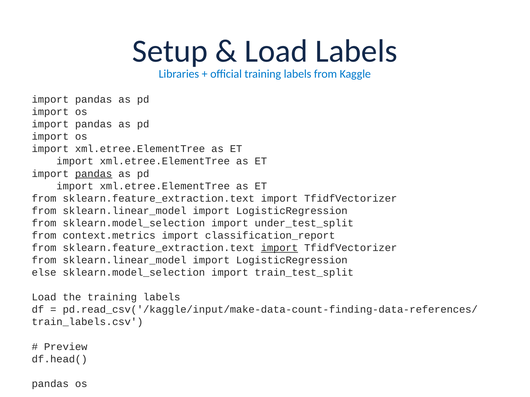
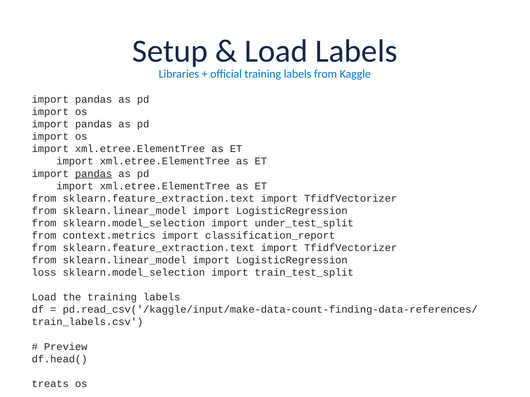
import underline: present -> none (279, 248)
else: else -> loss (44, 273)
pandas: pandas -> treats (50, 384)
